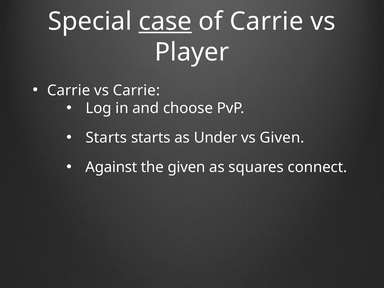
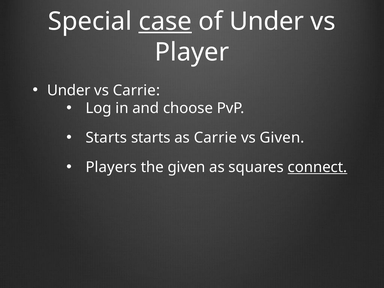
of Carrie: Carrie -> Under (267, 22)
Carrie: Carrie -> Under (69, 90)
as Under: Under -> Carrie (215, 138)
Against: Against -> Players (111, 167)
connect underline: none -> present (317, 167)
